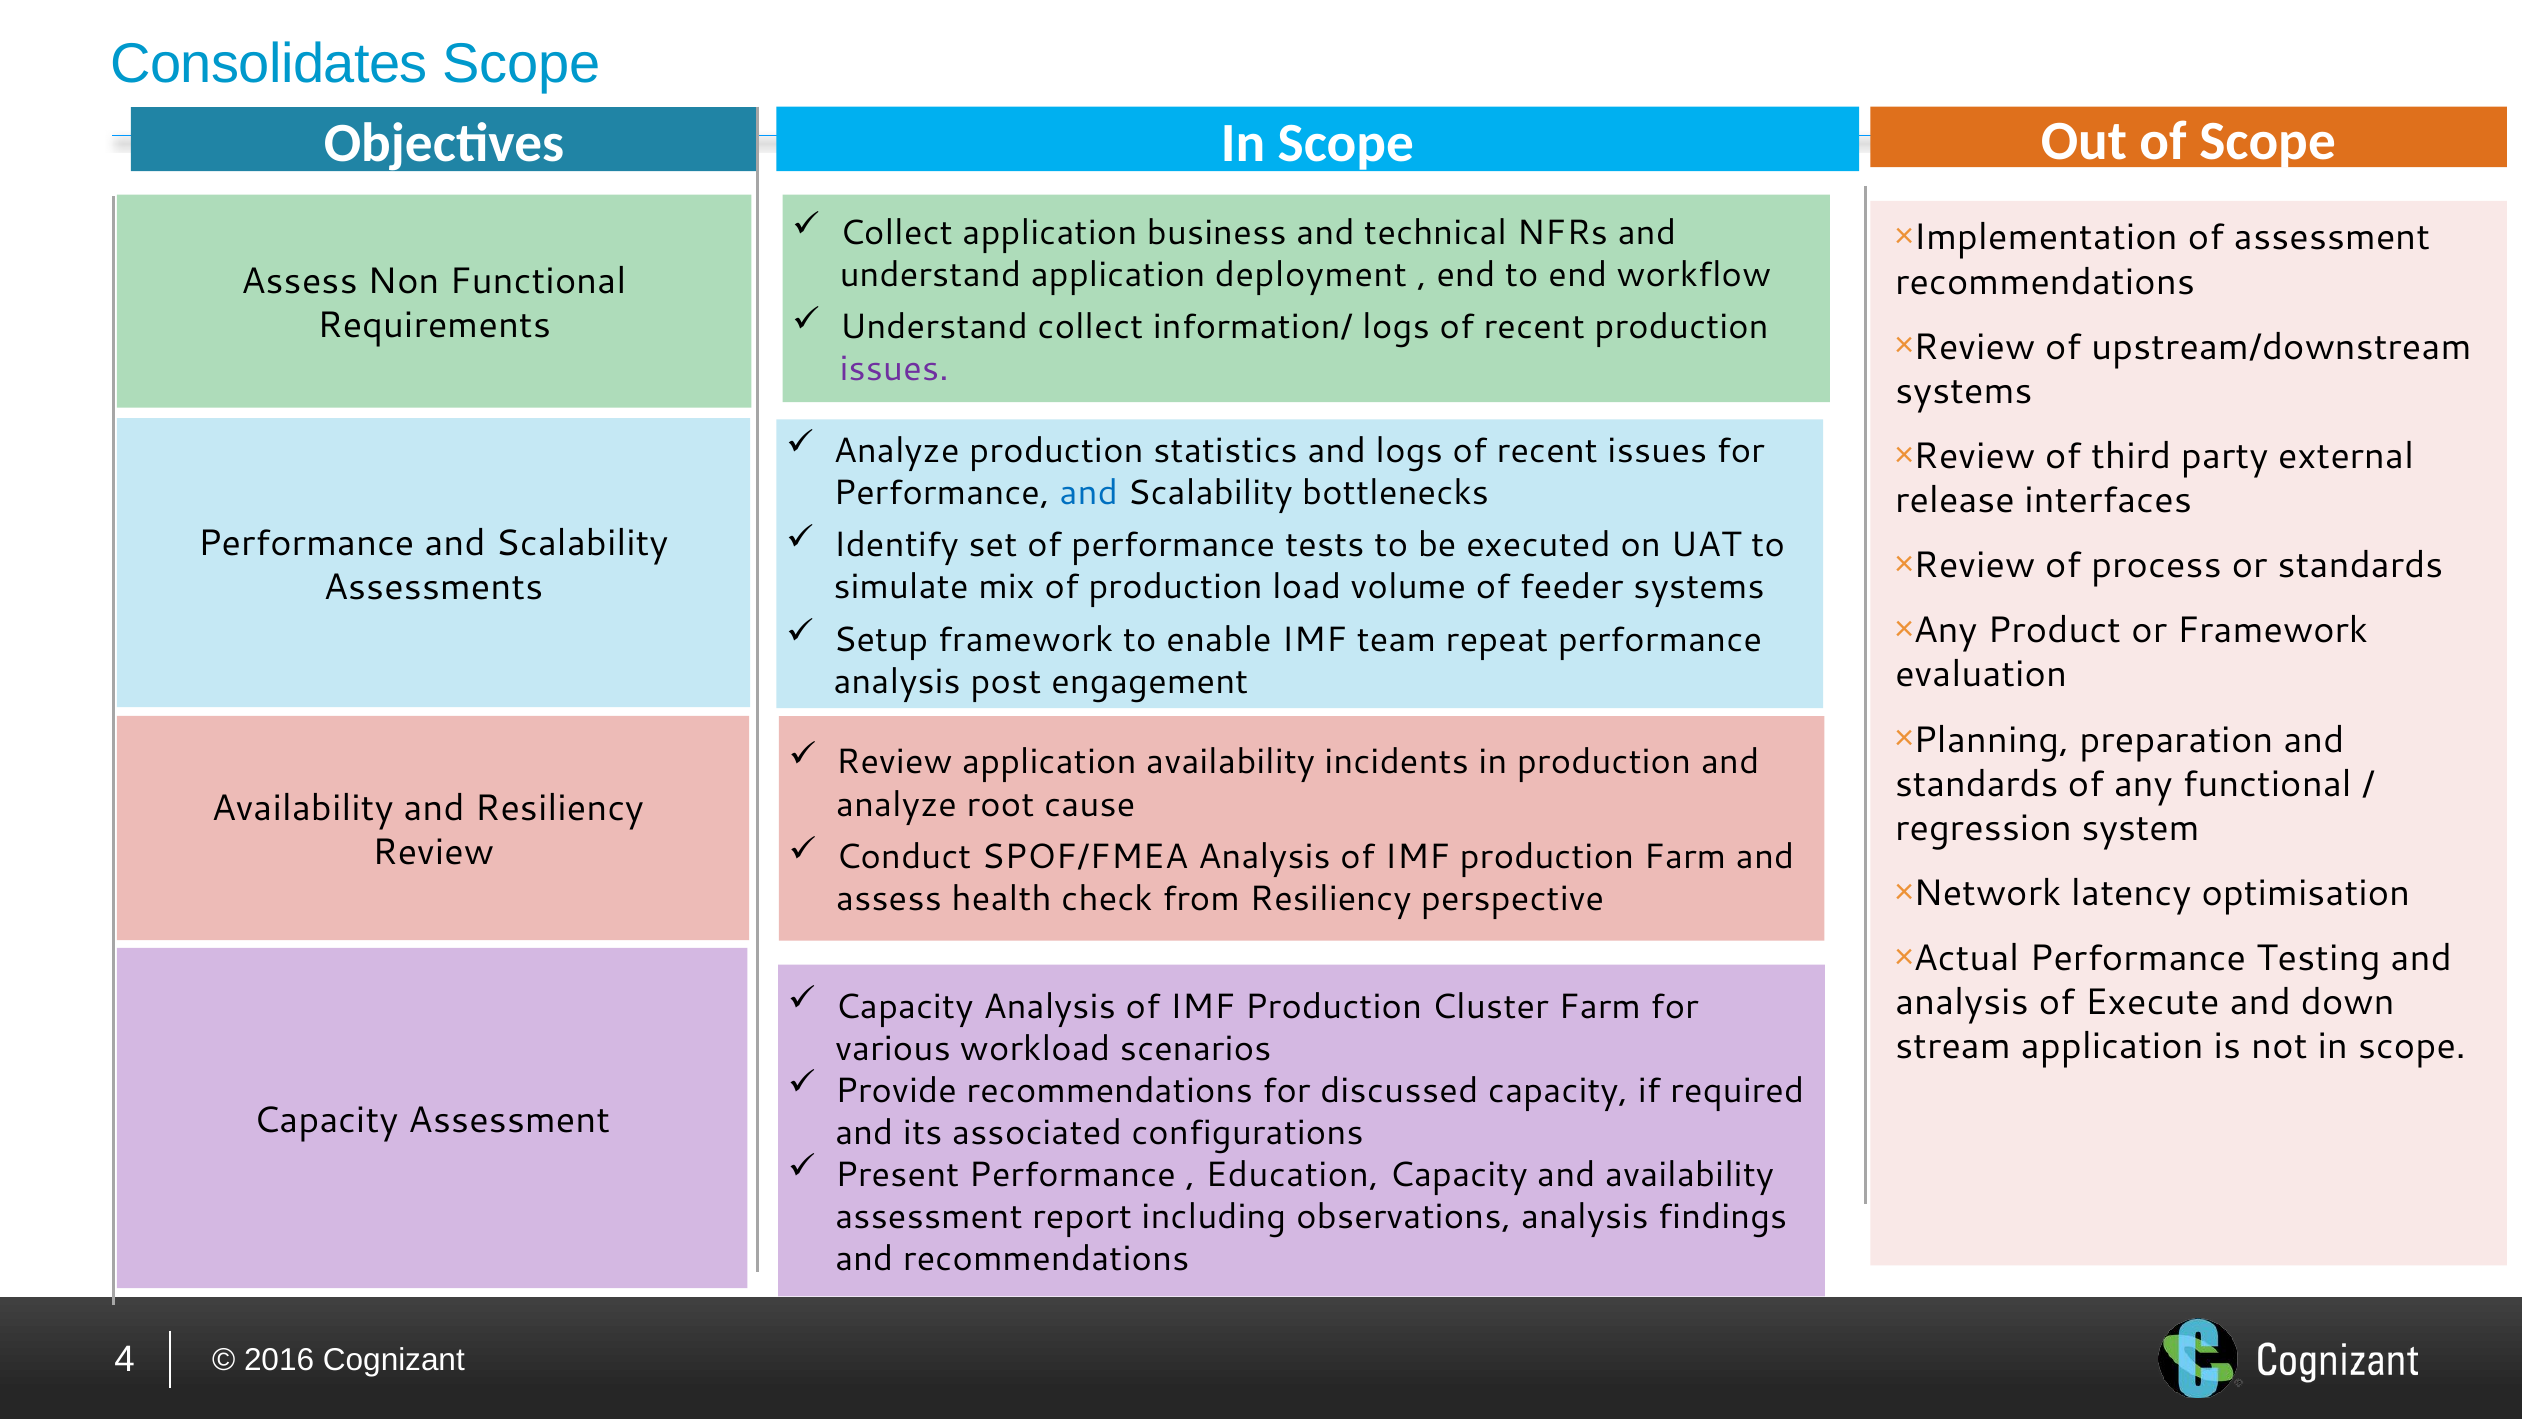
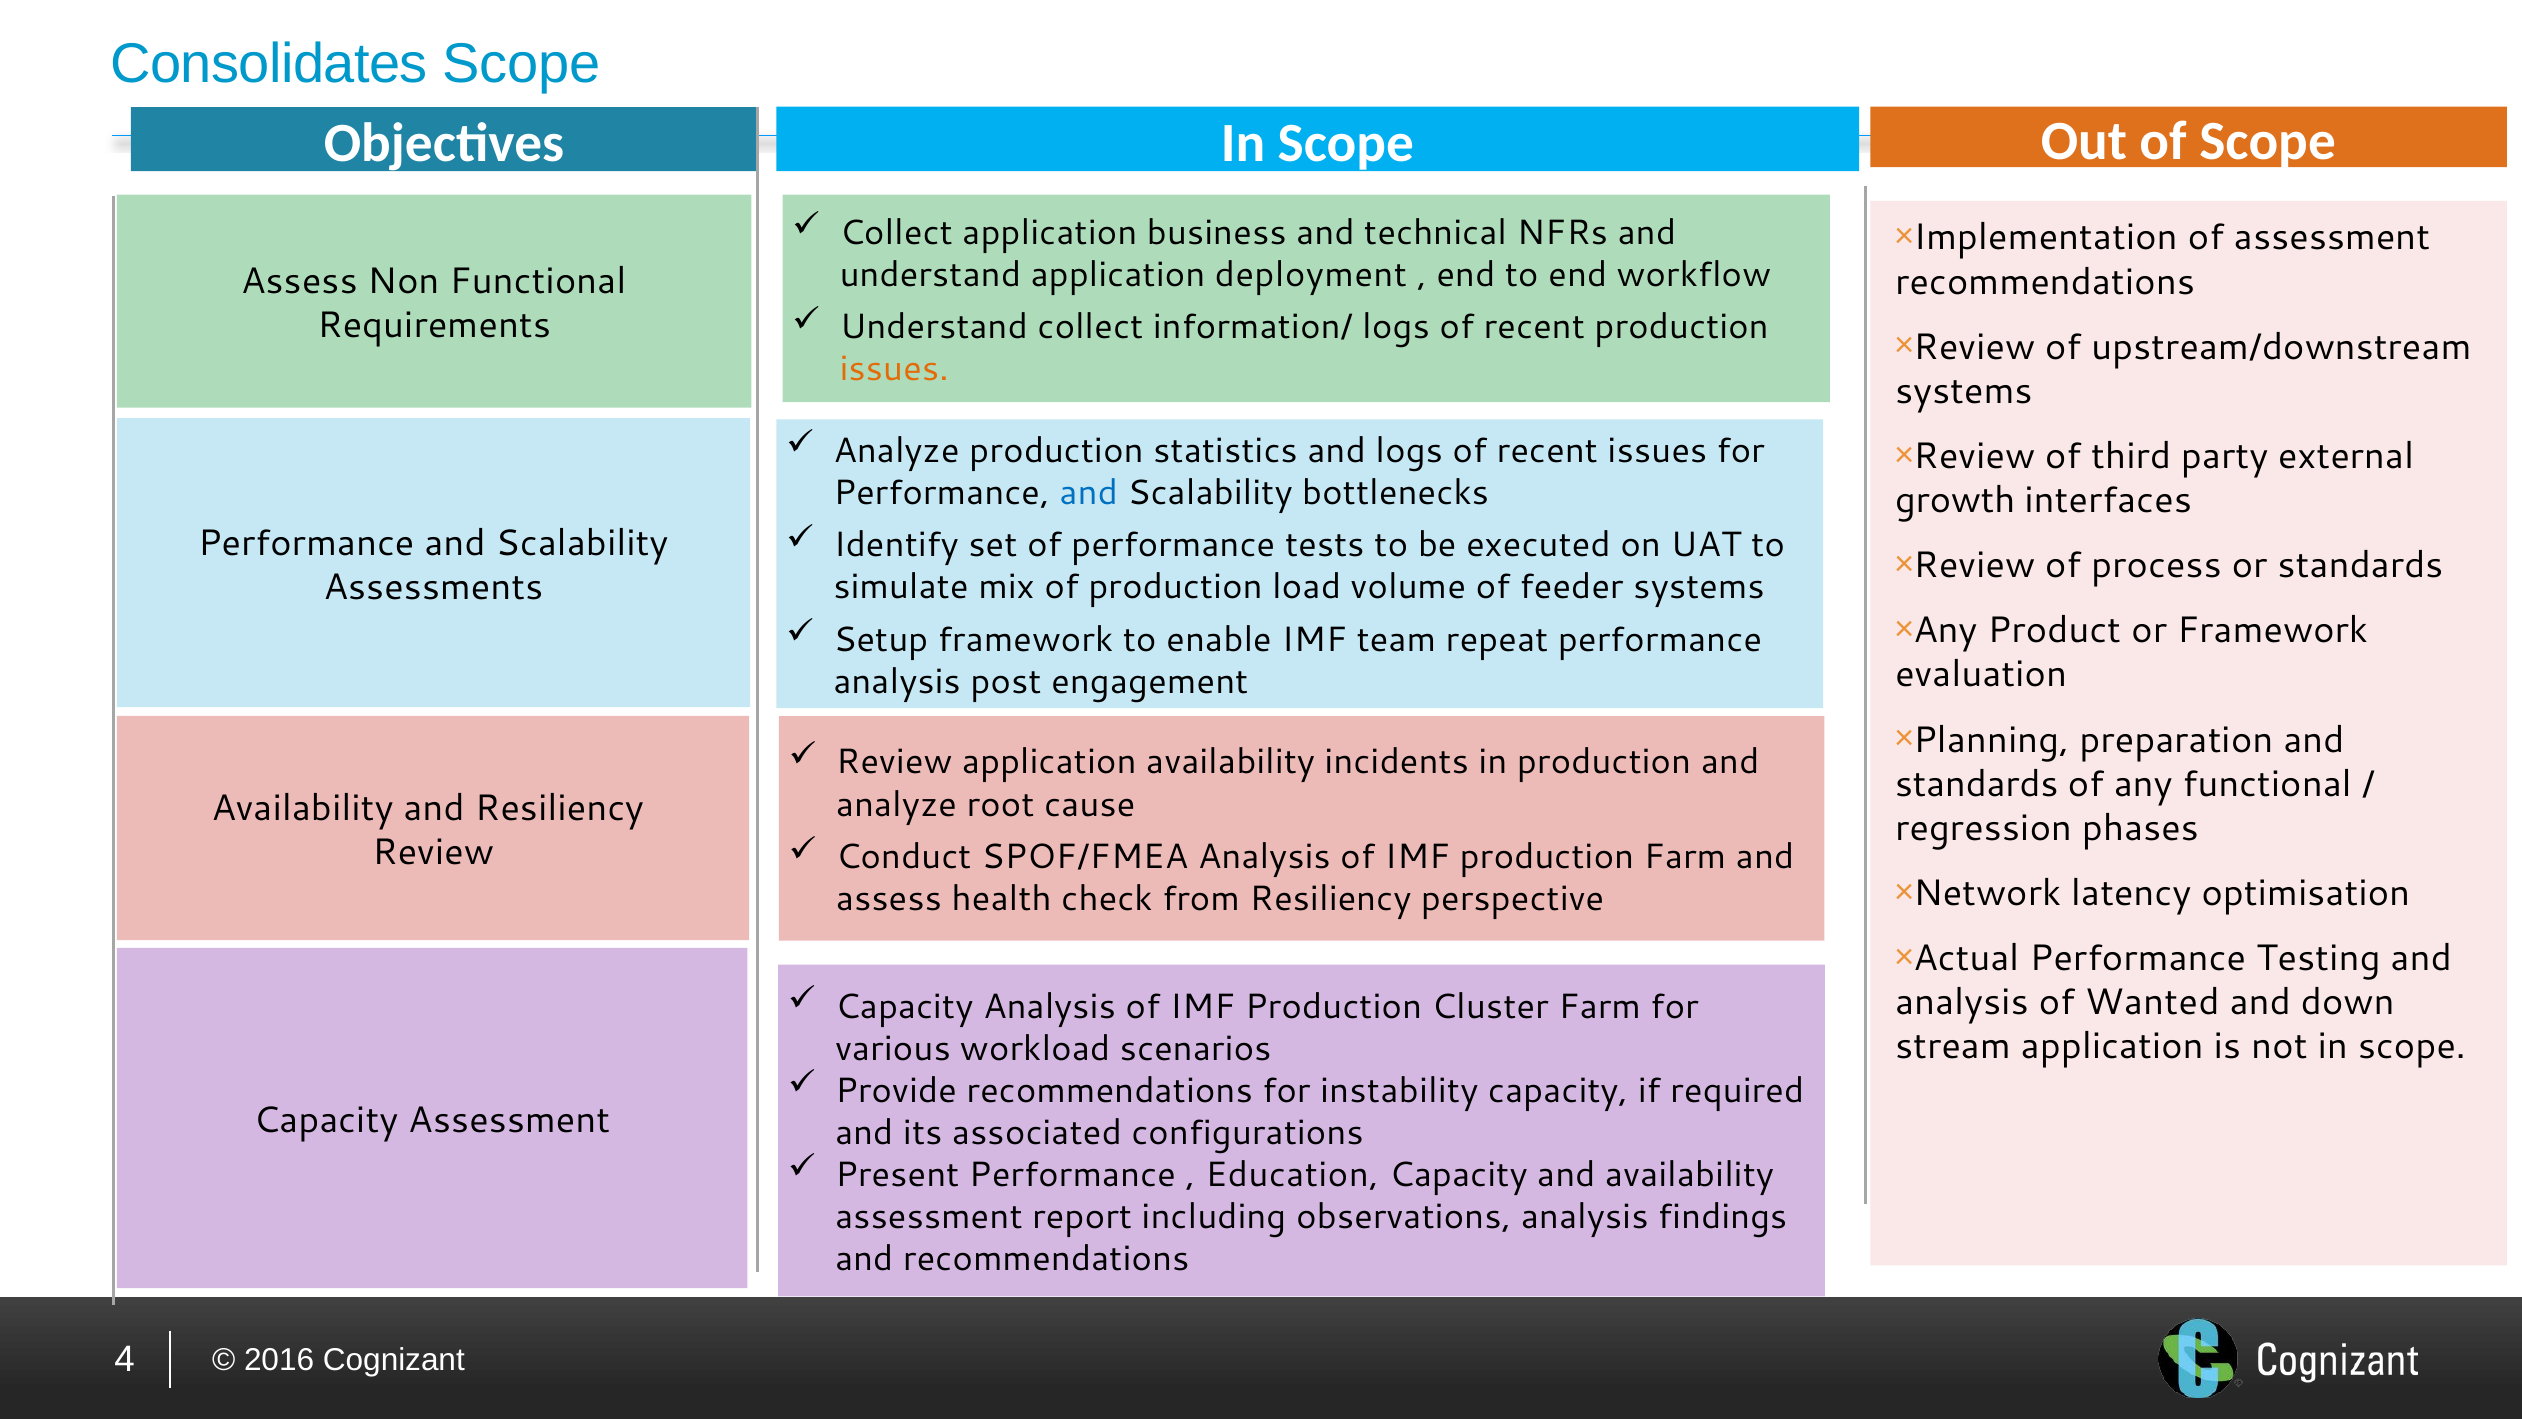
issues colour: purple -> orange (894, 369)
release: release -> growth (1955, 500)
system: system -> phases (2140, 828)
Execute: Execute -> Wanted (2152, 1002)
discussed: discussed -> instability (1399, 1091)
